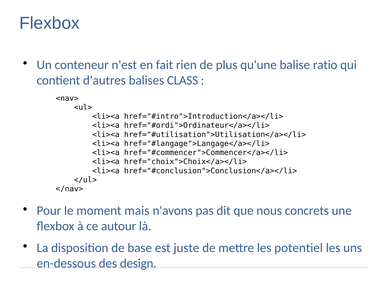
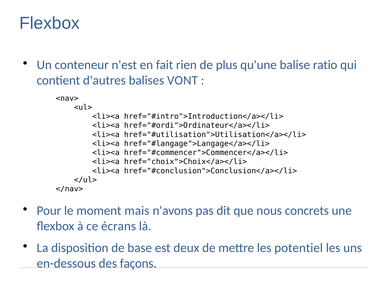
CLASS: CLASS -> VONT (182, 80)
autour: autour -> écrans (119, 226)
juste: juste -> deux (186, 248)
design: design -> façons (138, 263)
